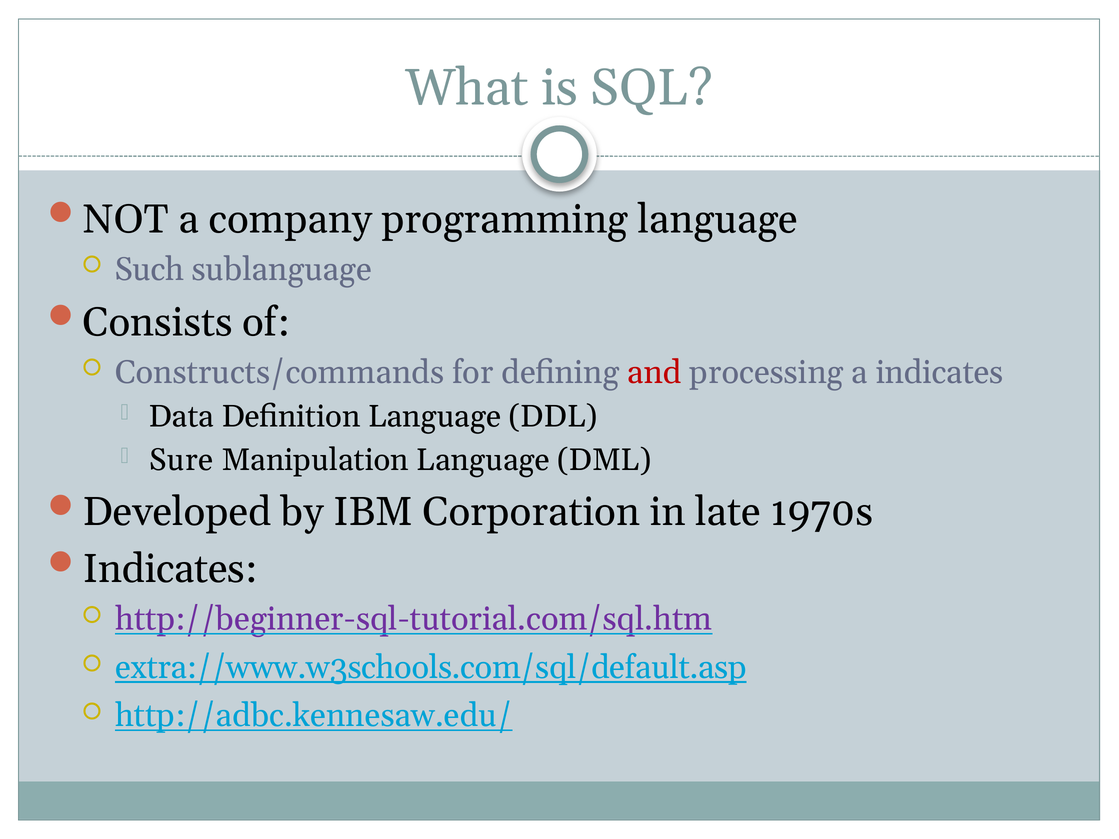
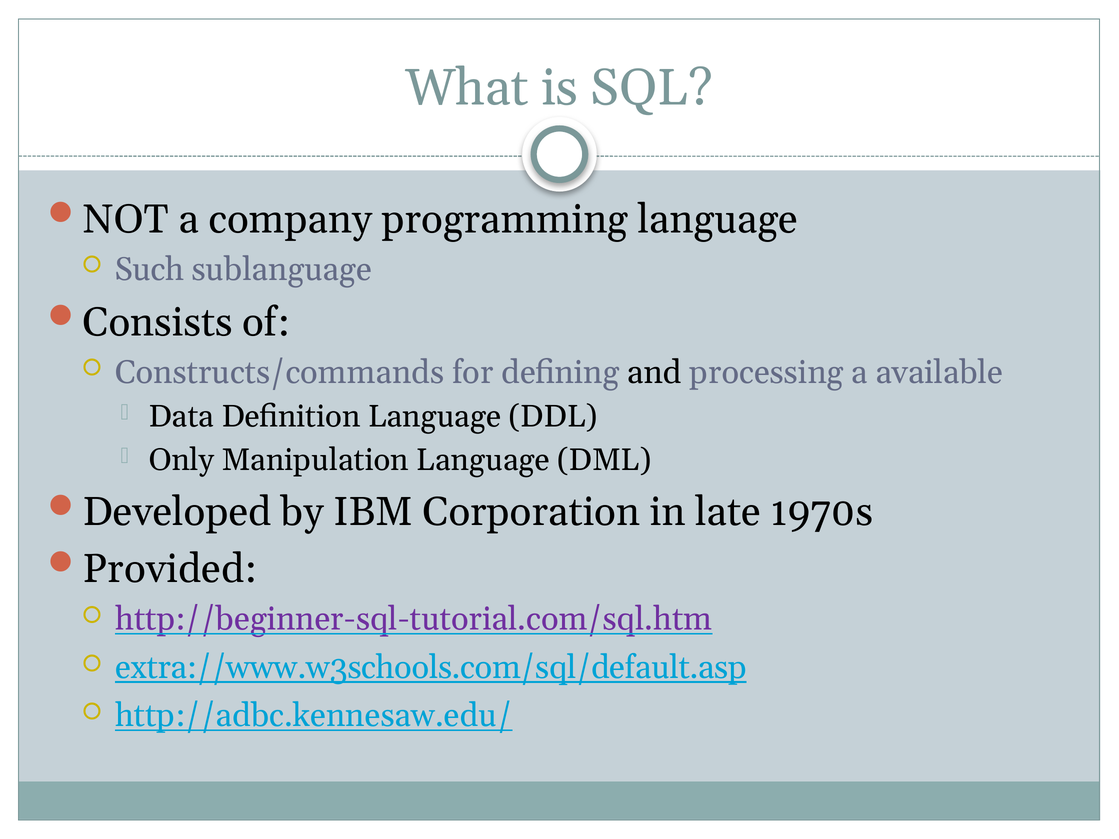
and colour: red -> black (654, 372)
a indicates: indicates -> available (939, 372)
Sure: Sure -> Only (181, 460)
Indicates: Indicates -> Provided (170, 569)
